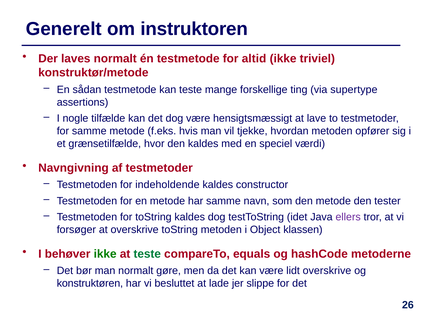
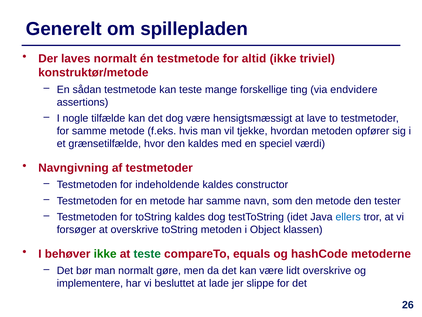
instruktoren: instruktoren -> spillepladen (194, 29)
supertype: supertype -> endvidere (354, 89)
ellers colour: purple -> blue (348, 217)
konstruktøren: konstruktøren -> implementere (90, 283)
